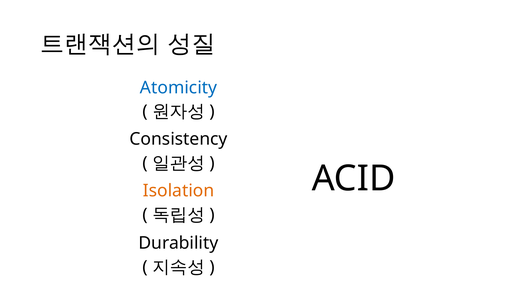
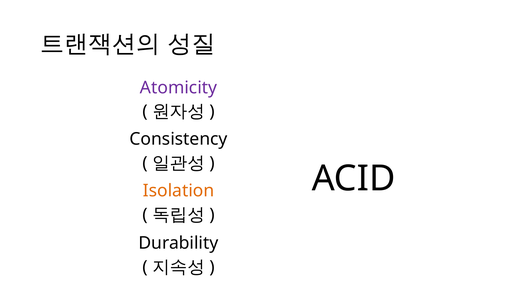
Atomicity colour: blue -> purple (179, 88)
